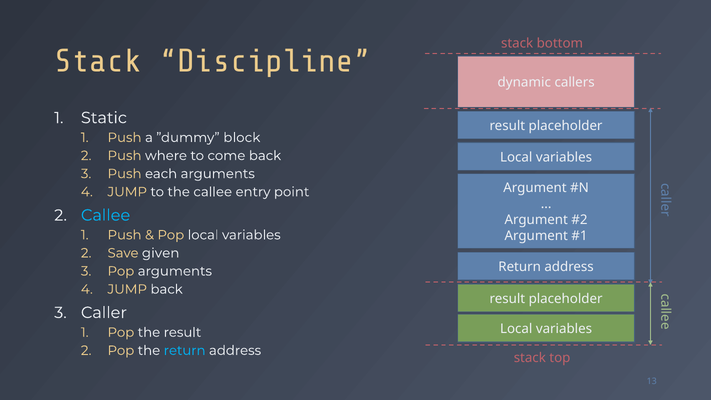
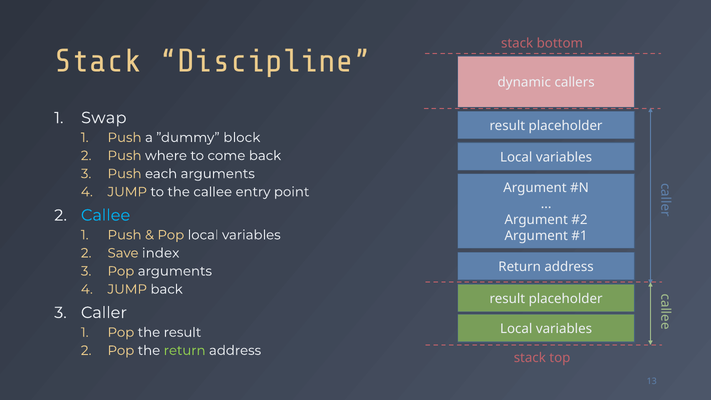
Static: Static -> Swap (104, 118)
given: given -> index (161, 253)
return colour: light blue -> light green (185, 350)
